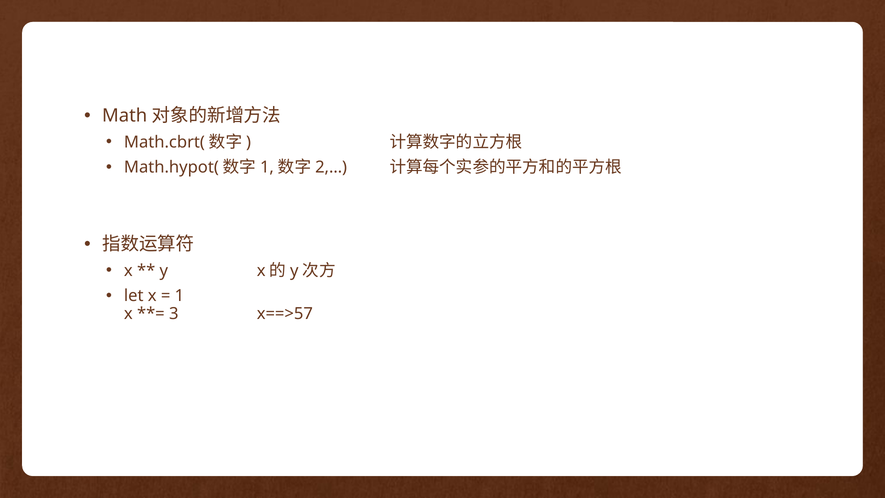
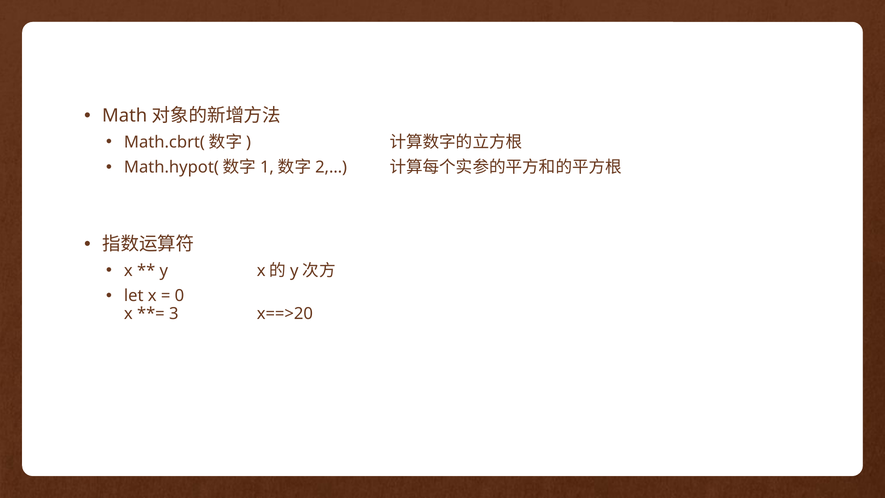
1: 1 -> 0 (179, 296)
x==>57: x==>57 -> x==>20 (285, 314)
